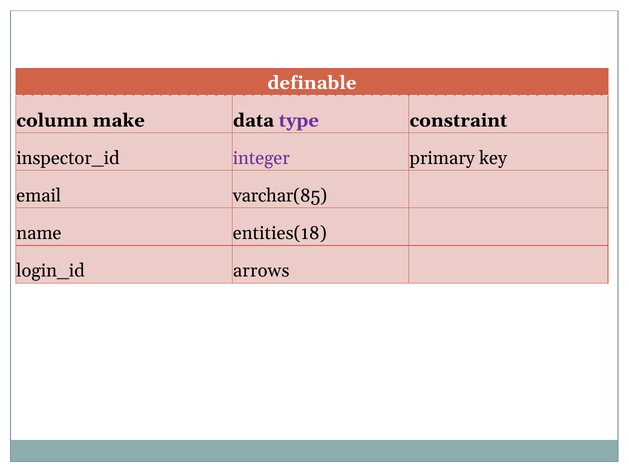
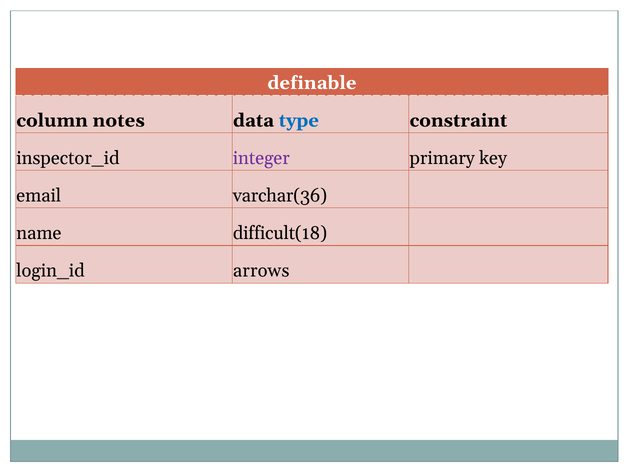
make: make -> notes (119, 120)
type colour: purple -> blue (299, 120)
varchar(85: varchar(85 -> varchar(36 (280, 195)
entities(18: entities(18 -> difficult(18 (280, 233)
